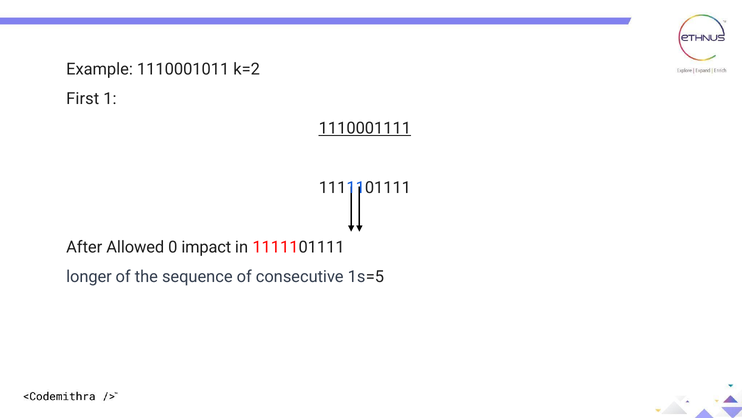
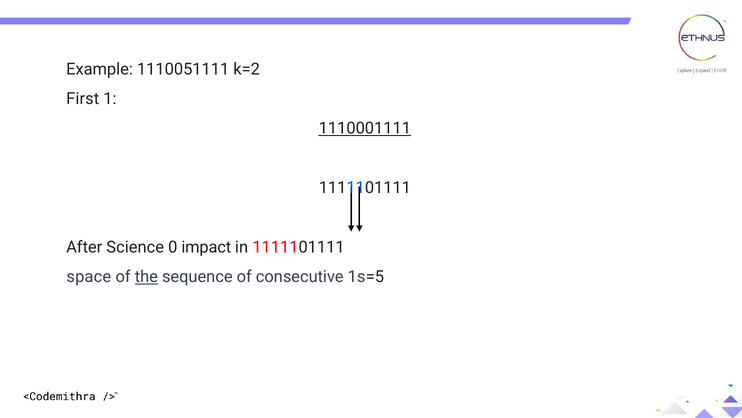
1110001011: 1110001011 -> 1110051111 (183, 69)
Allowed: Allowed -> Science (135, 247)
longer: longer -> space (89, 277)
the underline: none -> present (146, 277)
